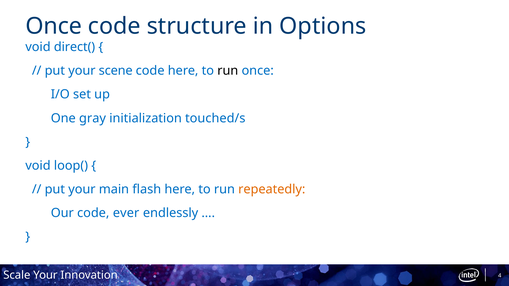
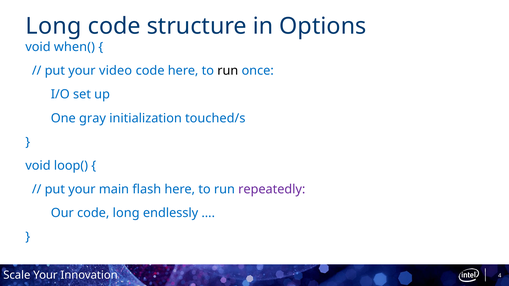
Once: Once -> Long (54, 26)
direct(: direct( -> when( (74, 47)
scene: scene -> video (116, 71)
repeatedly colour: orange -> purple (272, 190)
code ever: ever -> long (126, 213)
